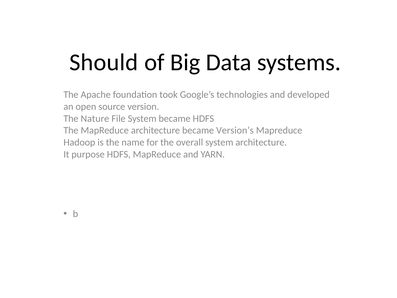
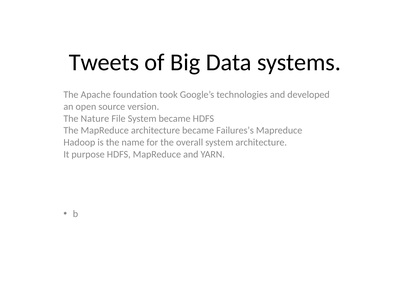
Should: Should -> Tweets (104, 62)
Version’s: Version’s -> Failures’s (235, 130)
